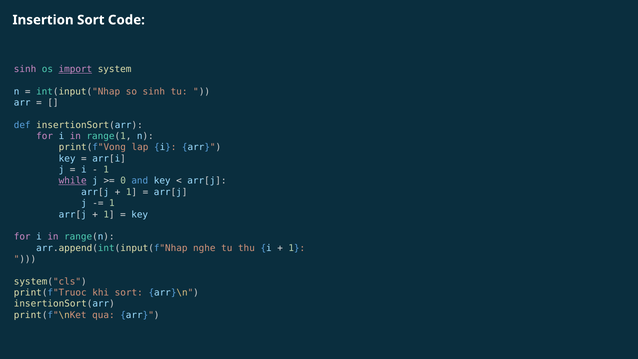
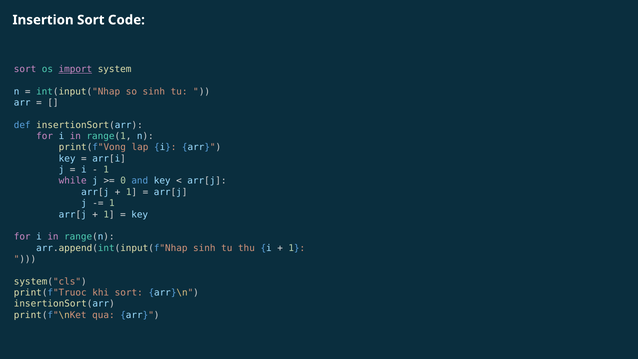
sinh: sinh -> sort (25, 69)
while underline: present -> none (73, 181)
arr.append(int(input(f"Nhap nghe: nghe -> sinh (204, 248)
